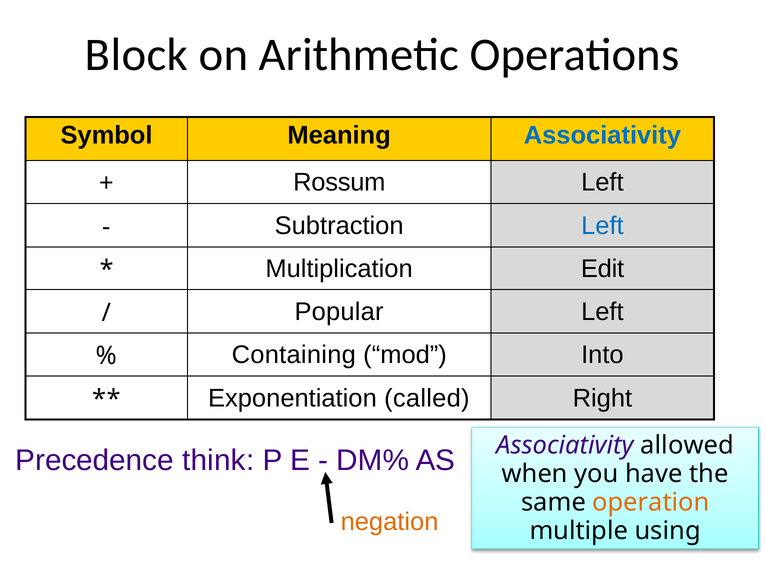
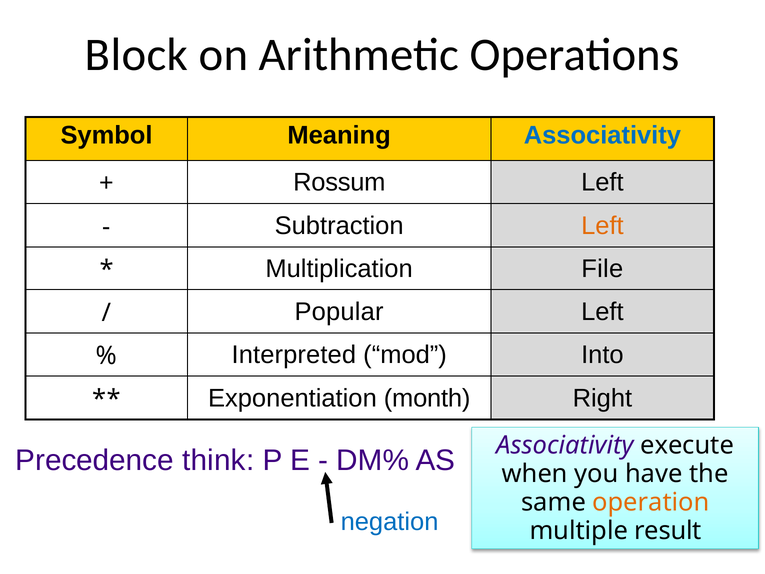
Left colour: blue -> orange (602, 226)
Edit: Edit -> File (602, 269)
Containing: Containing -> Interpreted (294, 355)
called: called -> month (427, 398)
allowed: allowed -> execute (687, 445)
negation colour: orange -> blue (390, 522)
using: using -> result (668, 531)
